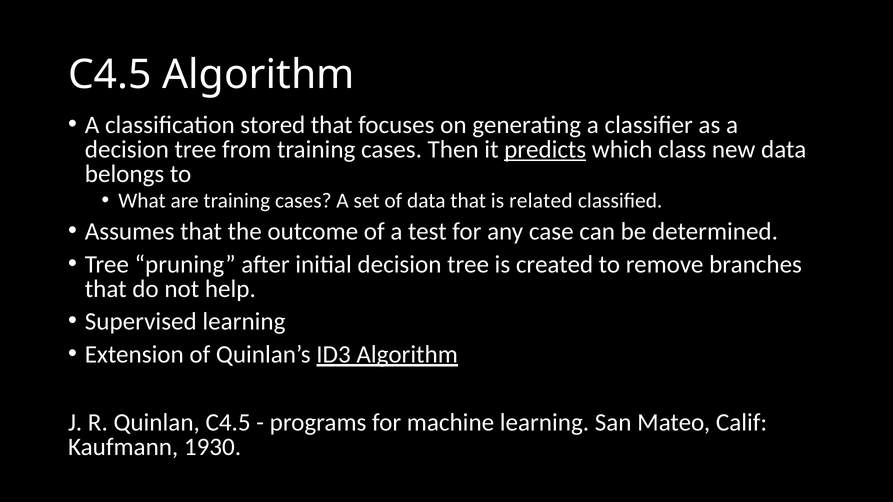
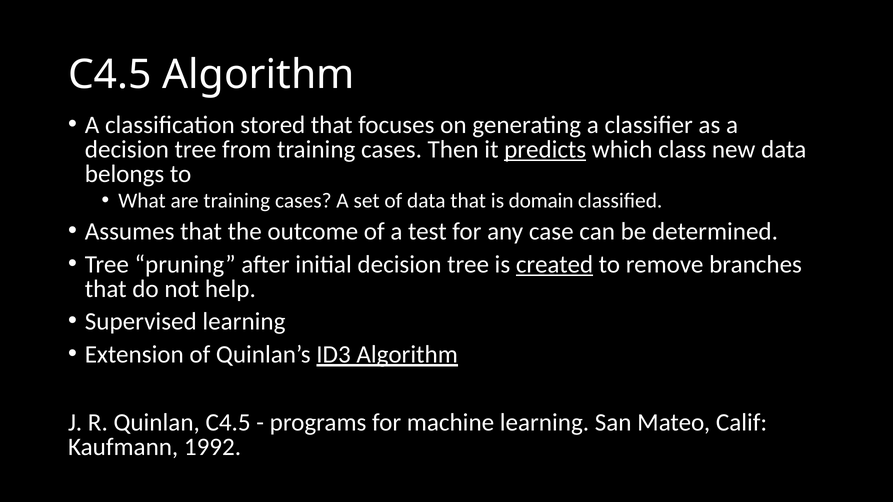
related: related -> domain (541, 201)
created underline: none -> present (555, 265)
1930: 1930 -> 1992 (213, 447)
